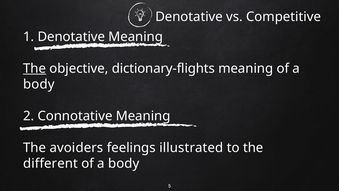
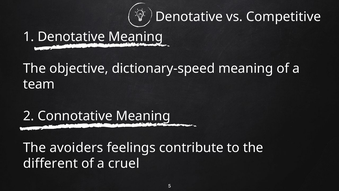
The underline: present -> none (35, 68)
dictionary-flights: dictionary-flights -> dictionary-speed (163, 68)
body: body -> team (39, 84)
illustrated: illustrated -> contribute (191, 148)
body: body -> cruel (124, 163)
